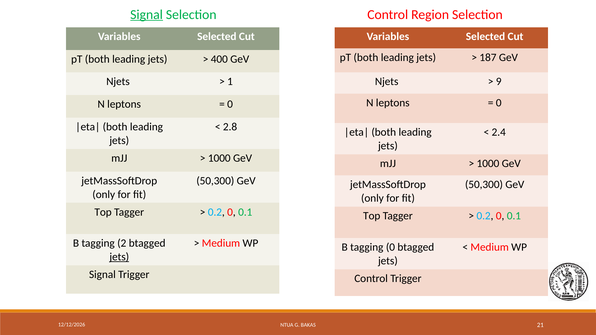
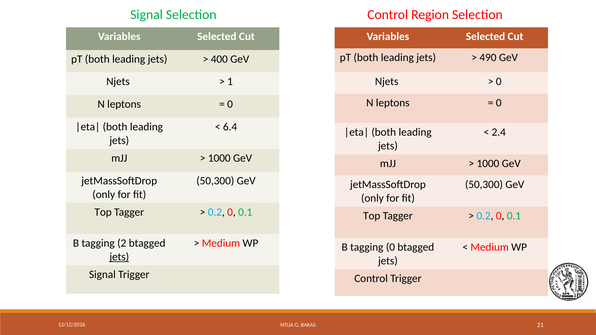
Signal underline: present -> none (147, 15)
187: 187 -> 490 (488, 58)
9: 9 -> 0 (499, 82)
2.8: 2.8 -> 6.4 (230, 127)
